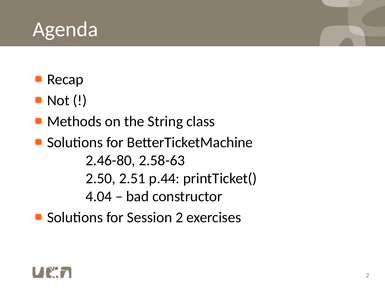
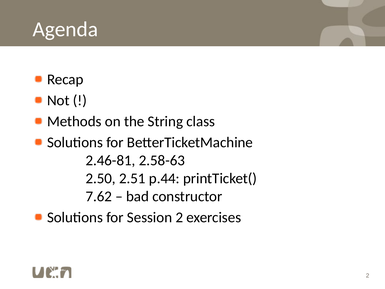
2.46-80: 2.46-80 -> 2.46-81 (110, 160)
4.04: 4.04 -> 7.62 (99, 196)
